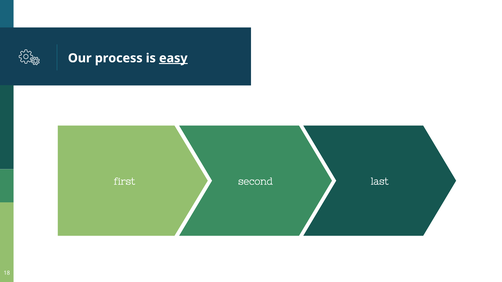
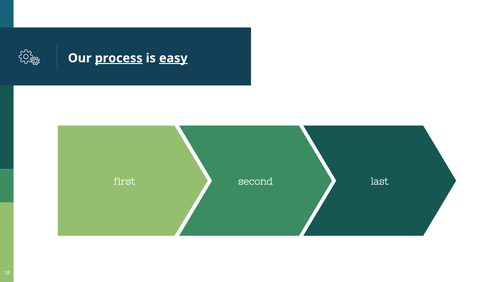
process underline: none -> present (119, 58)
